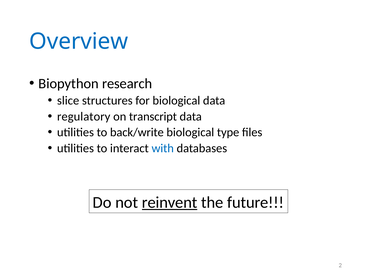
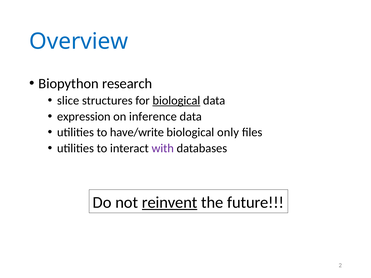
biological underline: none -> present (176, 101)
regulatory: regulatory -> expression (84, 117)
transcript: transcript -> inference (153, 117)
back/write: back/write -> have/write (137, 133)
type: type -> only (228, 133)
with colour: blue -> purple (163, 148)
